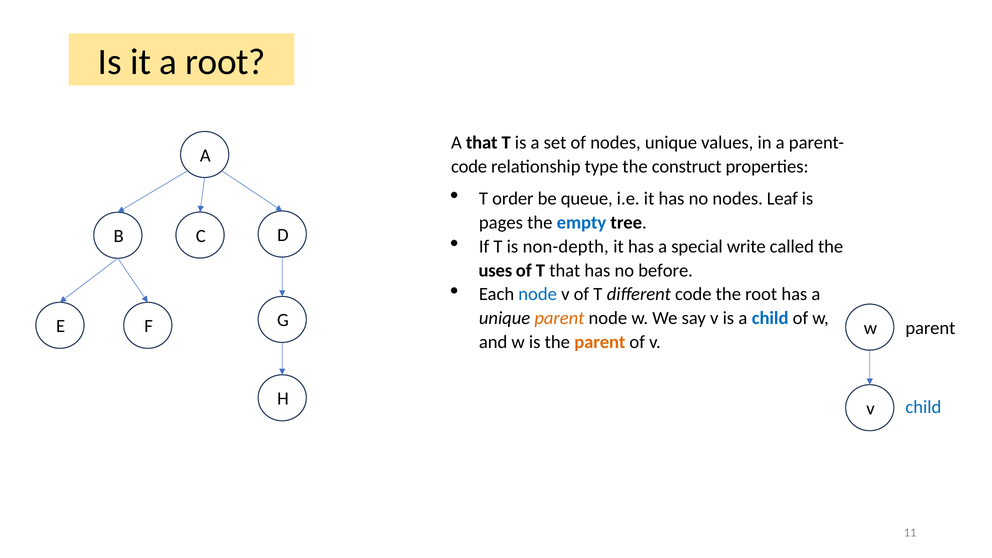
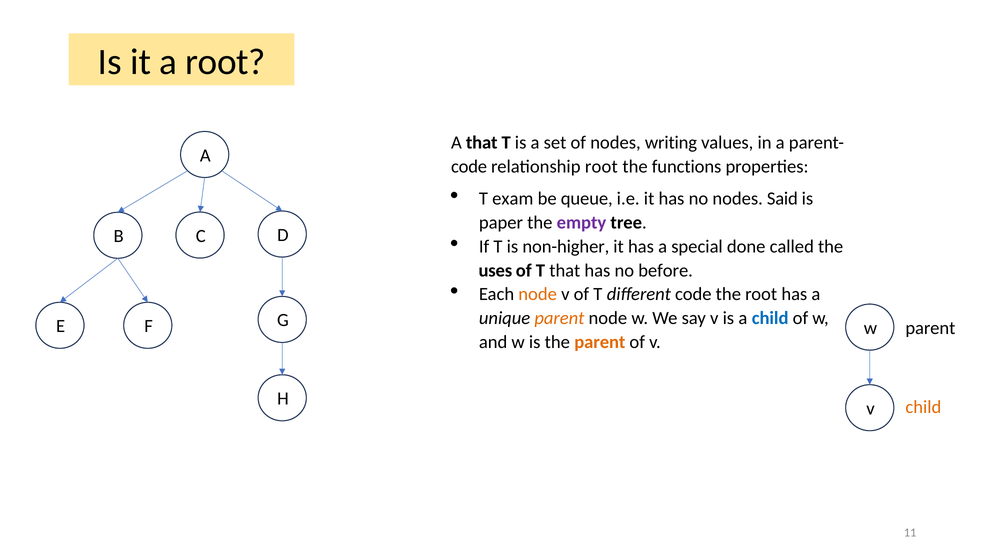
nodes unique: unique -> writing (671, 143)
relationship type: type -> root (601, 167)
construct: construct -> functions (687, 167)
order: order -> exam (513, 199)
Leaf: Leaf -> Said (782, 199)
pages: pages -> paper (501, 223)
empty colour: blue -> purple (581, 223)
non-depth: non-depth -> non-higher (566, 247)
write: write -> done (746, 247)
node colour: blue -> orange (538, 294)
child colour: blue -> orange (923, 407)
